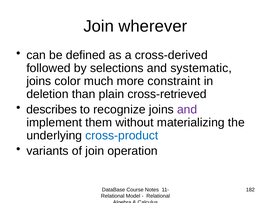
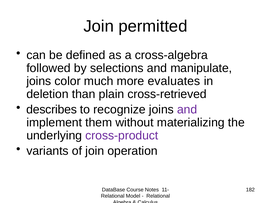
wherever: wherever -> permitted (153, 26)
cross-derived: cross-derived -> cross-algebra (171, 55)
systematic: systematic -> manipulate (201, 68)
constraint: constraint -> evaluates (174, 81)
cross-product colour: blue -> purple (122, 136)
